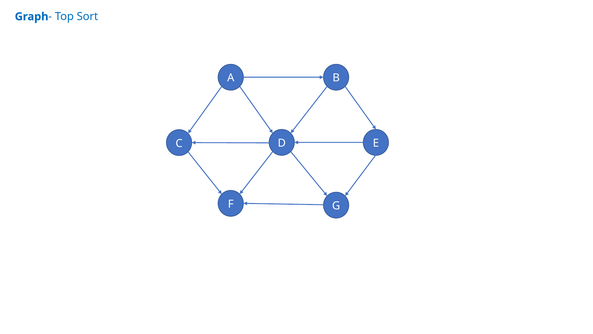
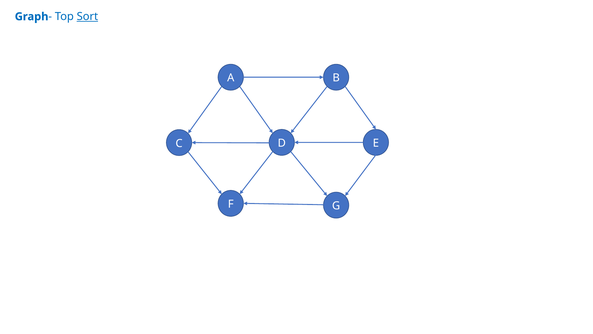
Sort underline: none -> present (87, 17)
